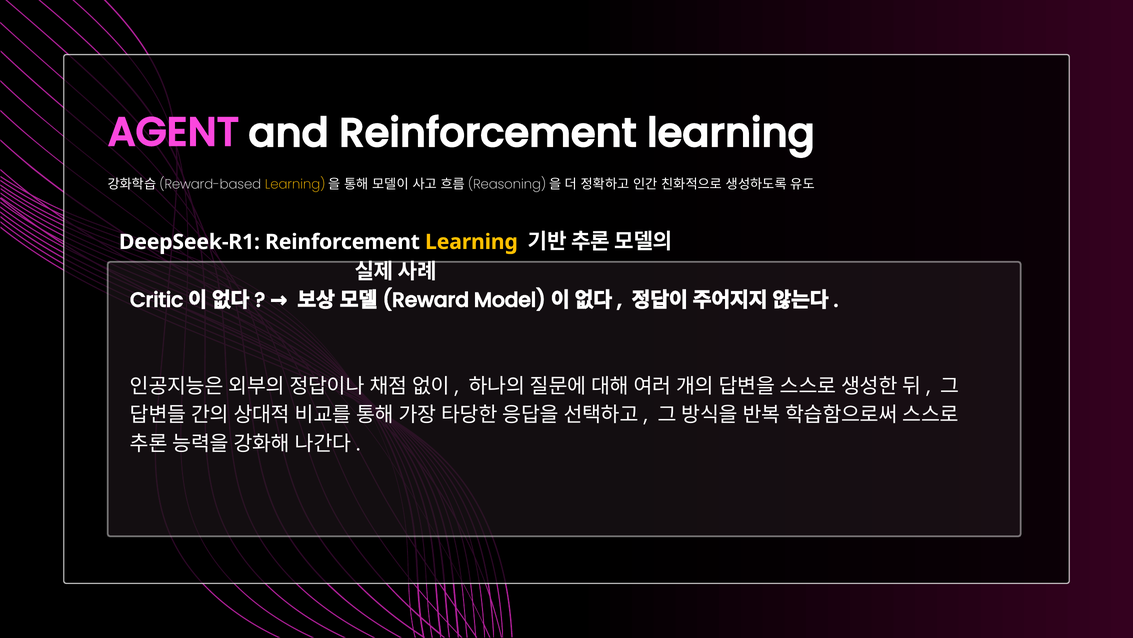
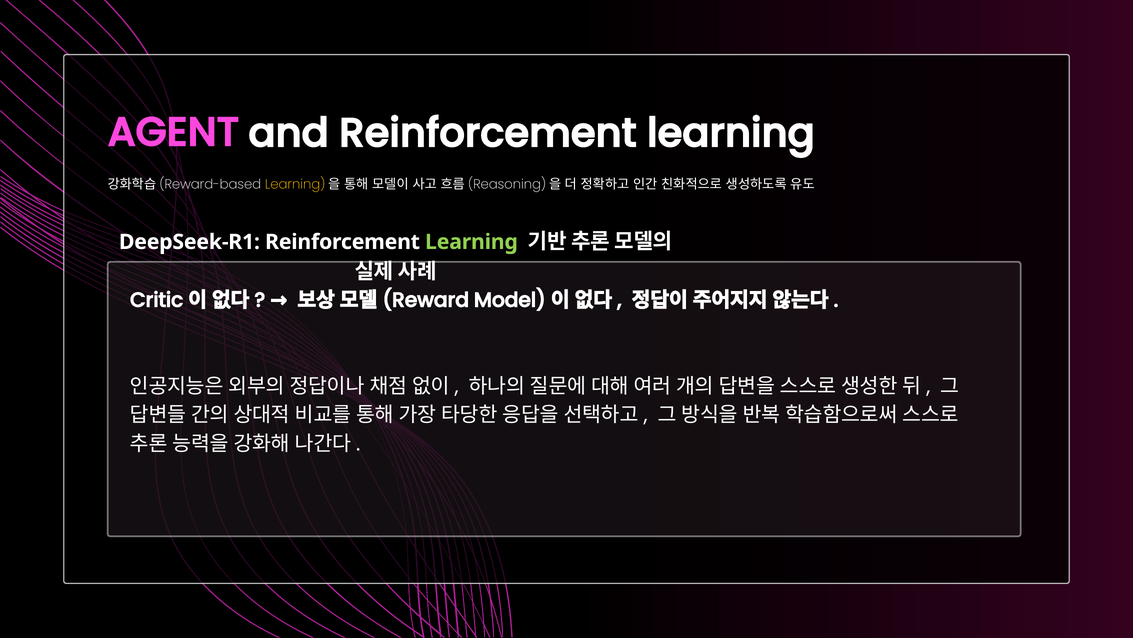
Learning colour: yellow -> light green (471, 242)
